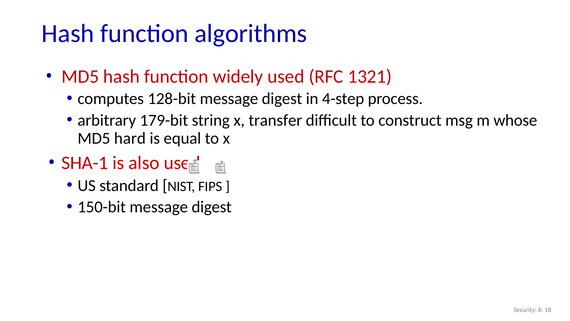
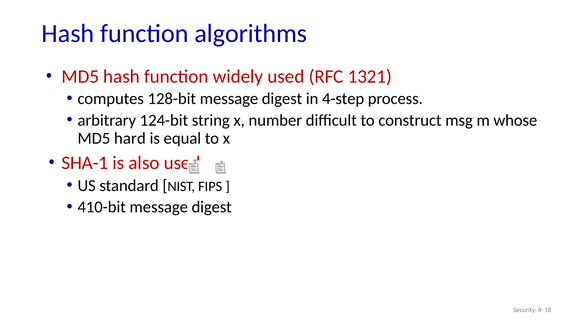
179-bit: 179-bit -> 124-bit (164, 120)
transfer: transfer -> number (275, 120)
150-bit: 150-bit -> 410-bit (102, 207)
